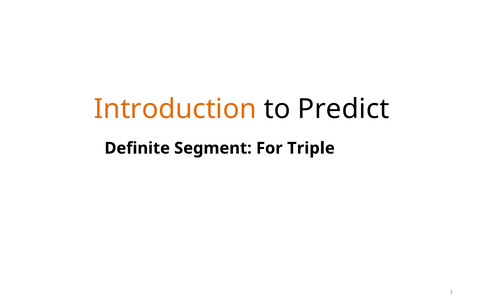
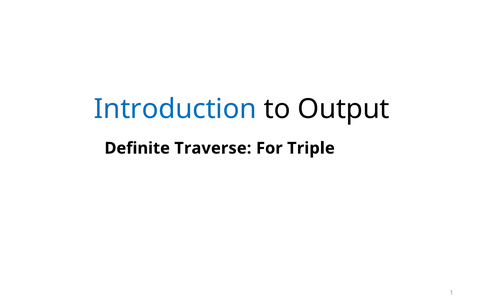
Introduction colour: orange -> blue (175, 109)
Predict: Predict -> Output (344, 109)
Segment: Segment -> Traverse (213, 148)
